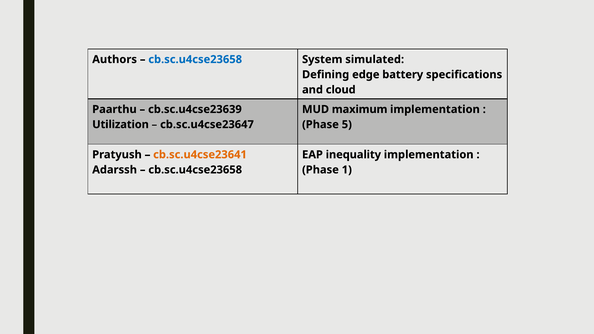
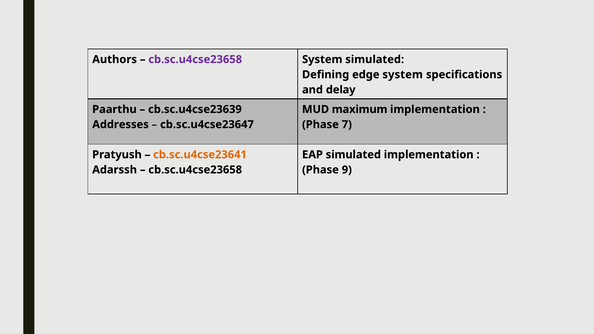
cb.sc.u4cse23658 colour: blue -> purple (195, 59)
edge battery: battery -> system (403, 75)
cloud: cloud -> delay (341, 90)
Utilization: Utilization -> Addresses (120, 125)
5: 5 -> 7 (347, 125)
EAP inequality: inequality -> simulated (353, 155)
1: 1 -> 9 (347, 170)
